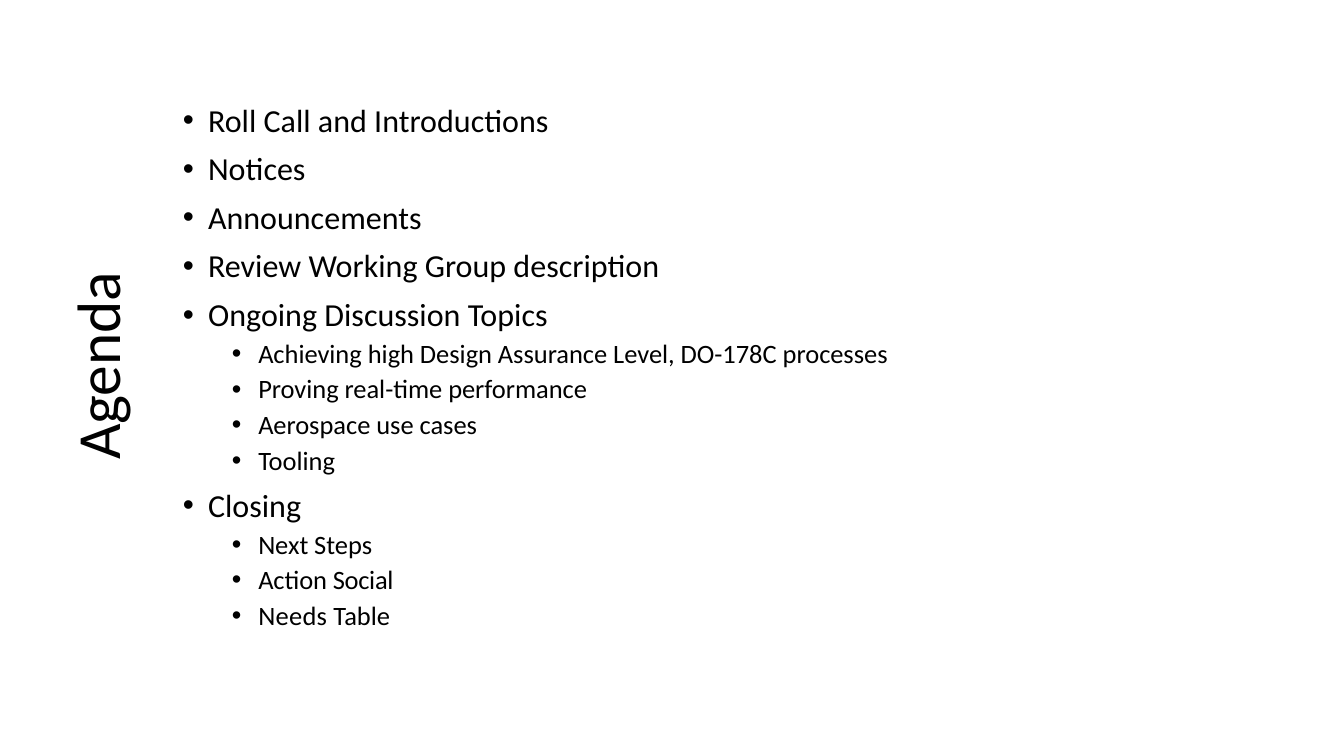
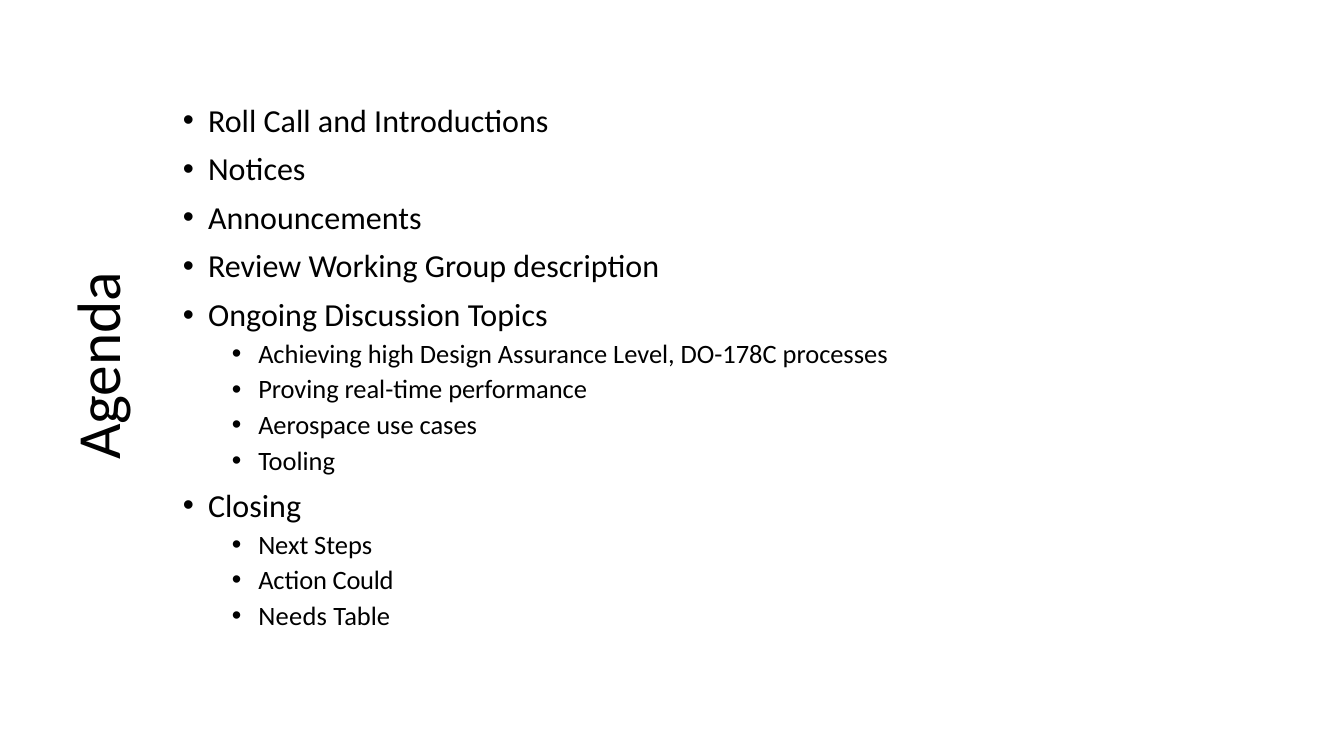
Social: Social -> Could (363, 581)
